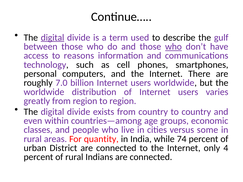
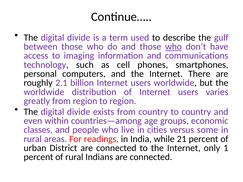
digital underline: present -> none (53, 38)
reasons: reasons -> imaging (79, 56)
7.0: 7.0 -> 2.1 (61, 83)
quantity: quantity -> readings (101, 139)
74: 74 -> 21 (182, 139)
4: 4 -> 1 (226, 148)
